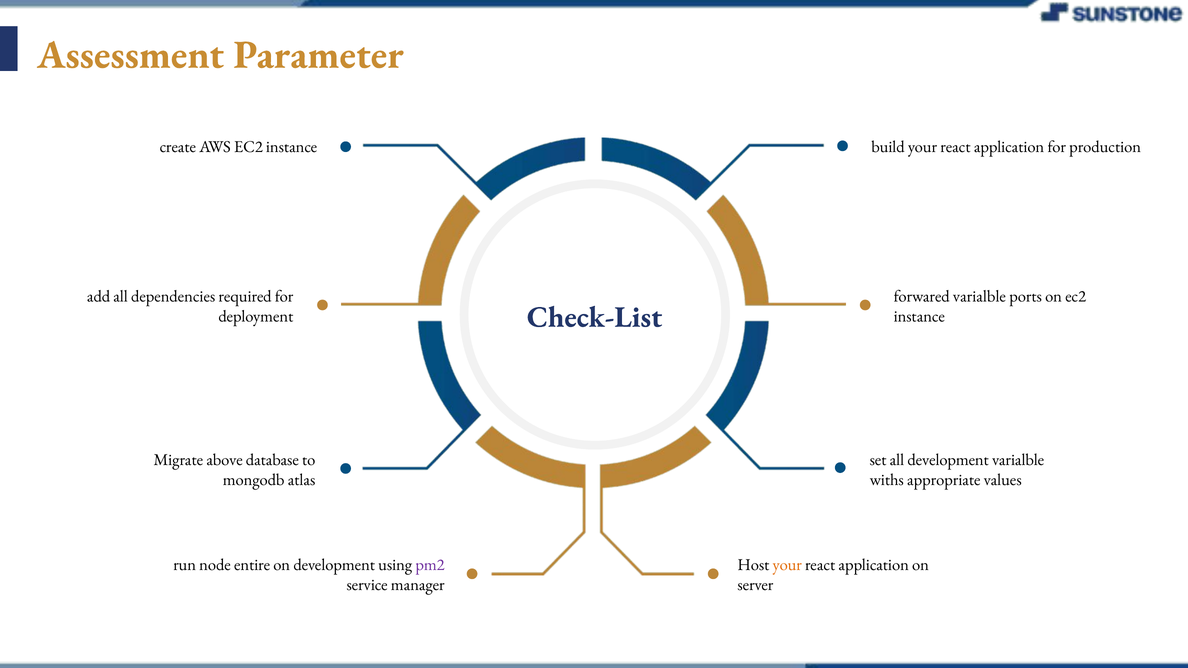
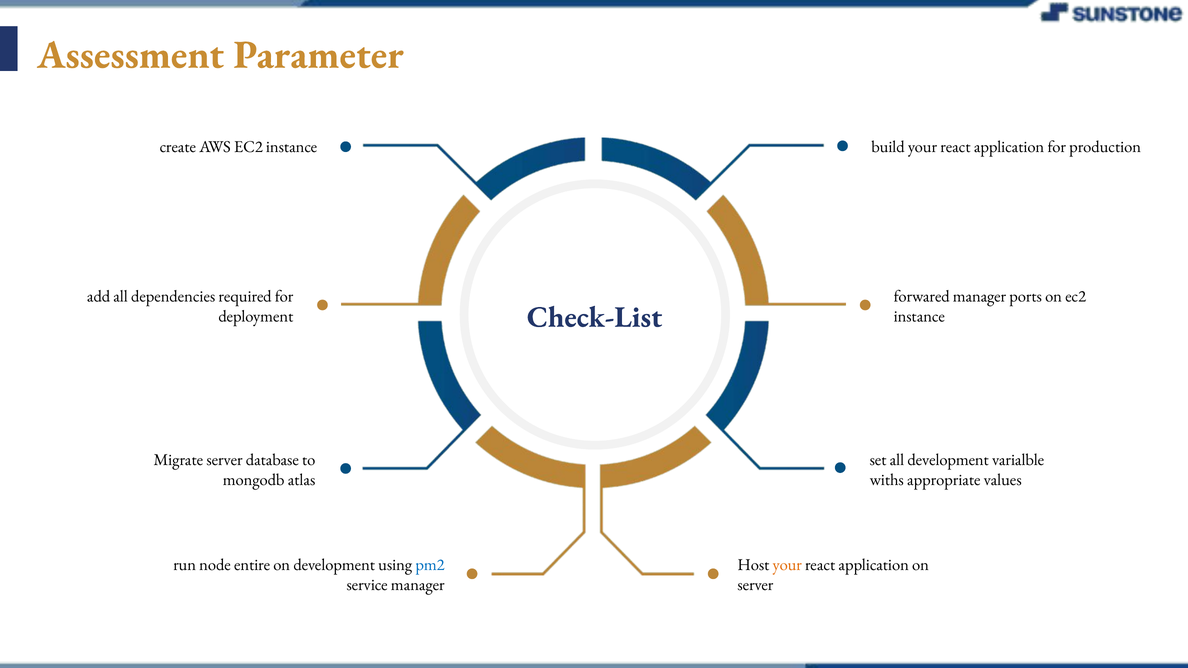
forwared varialble: varialble -> manager (979, 296)
Migrate above: above -> server (224, 460)
pm2 colour: purple -> blue (430, 565)
